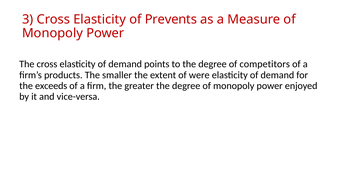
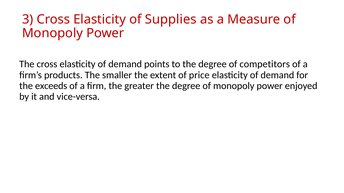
Prevents: Prevents -> Supplies (171, 19)
were: were -> price (199, 75)
